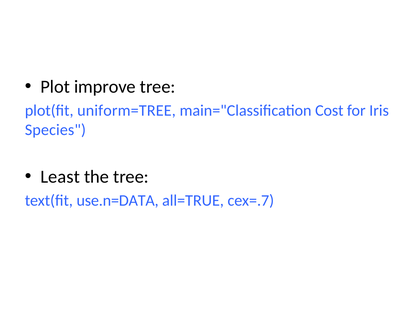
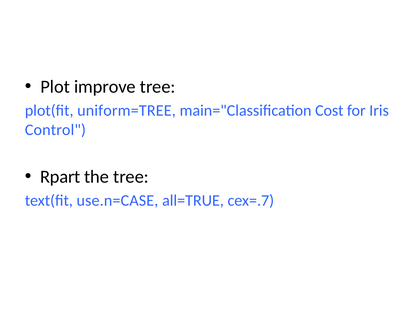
Species: Species -> Control (55, 130)
Least: Least -> Rpart (60, 177)
use.n=DATA: use.n=DATA -> use.n=CASE (117, 201)
